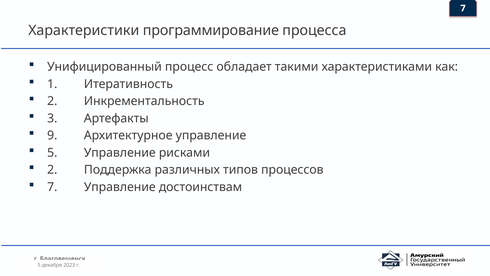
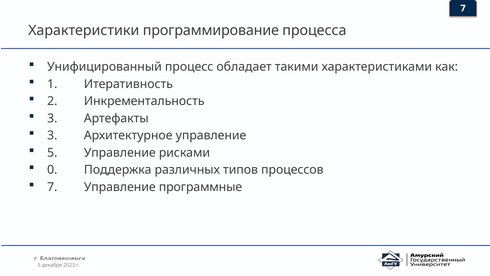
9: 9 -> 3 (52, 135)
2: 2 -> 0 (52, 170)
достоинствам: достоинствам -> программные (200, 187)
